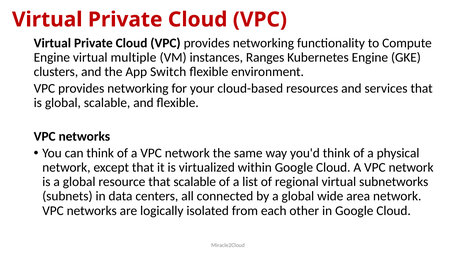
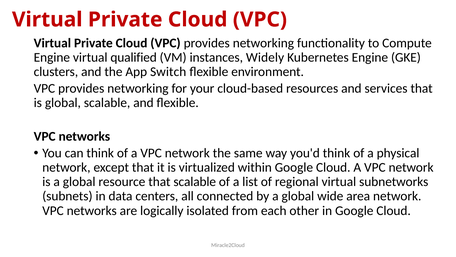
multiple: multiple -> qualified (134, 57)
Ranges: Ranges -> Widely (265, 57)
